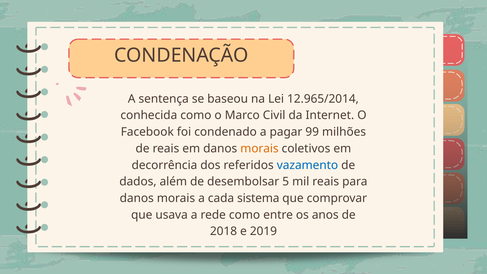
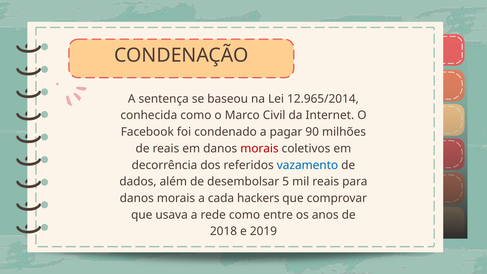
99: 99 -> 90 (312, 132)
morais colour: orange -> red (259, 148)
sistema: sistema -> hackers (258, 198)
